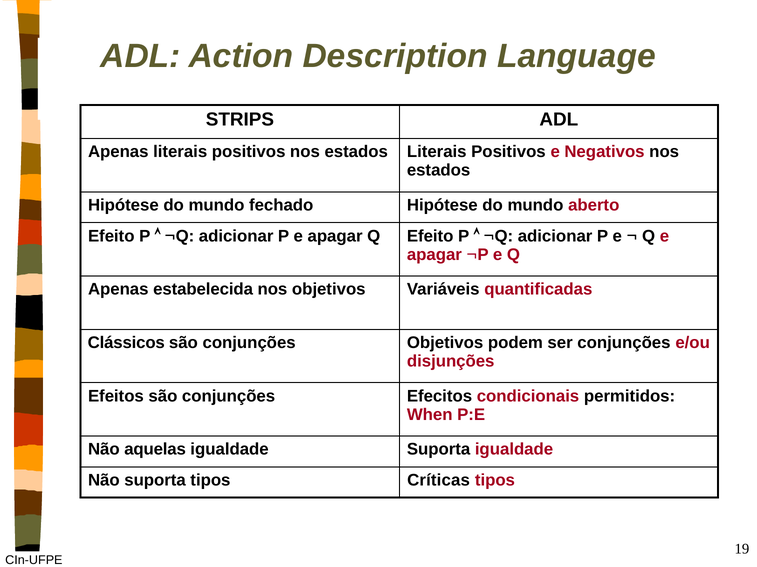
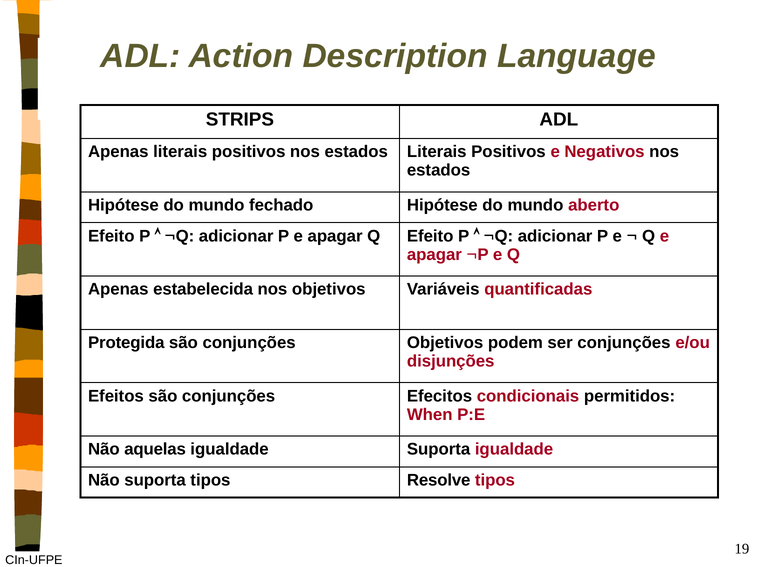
Clássicos: Clássicos -> Protegida (126, 343)
Críticas: Críticas -> Resolve (439, 481)
